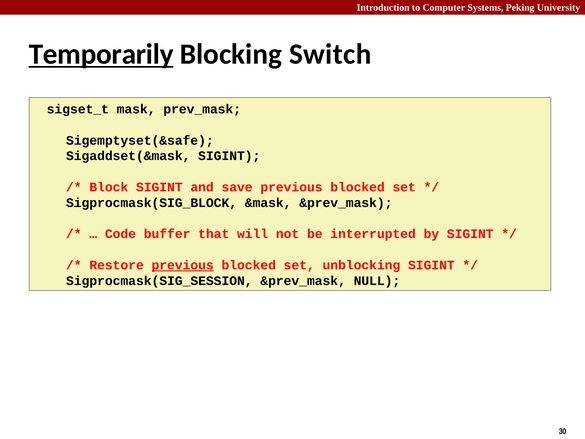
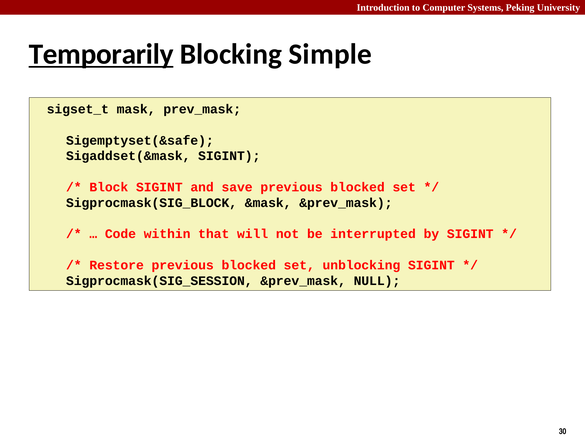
Switch: Switch -> Simple (330, 54)
buffer: buffer -> within (167, 234)
previous underline: present -> none (183, 265)
